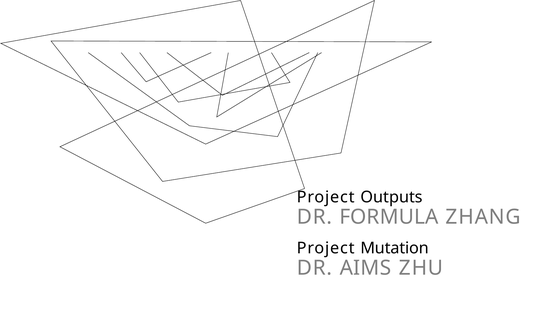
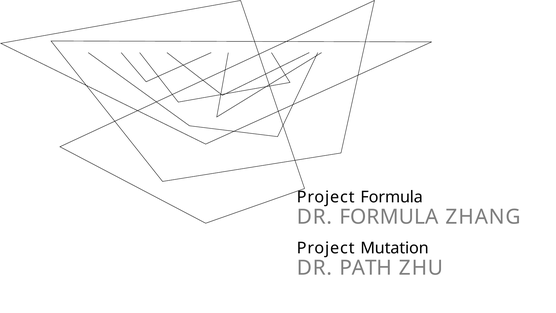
Project Outputs: Outputs -> Formula (392, 197)
AIMS: AIMS -> PATH (366, 268)
